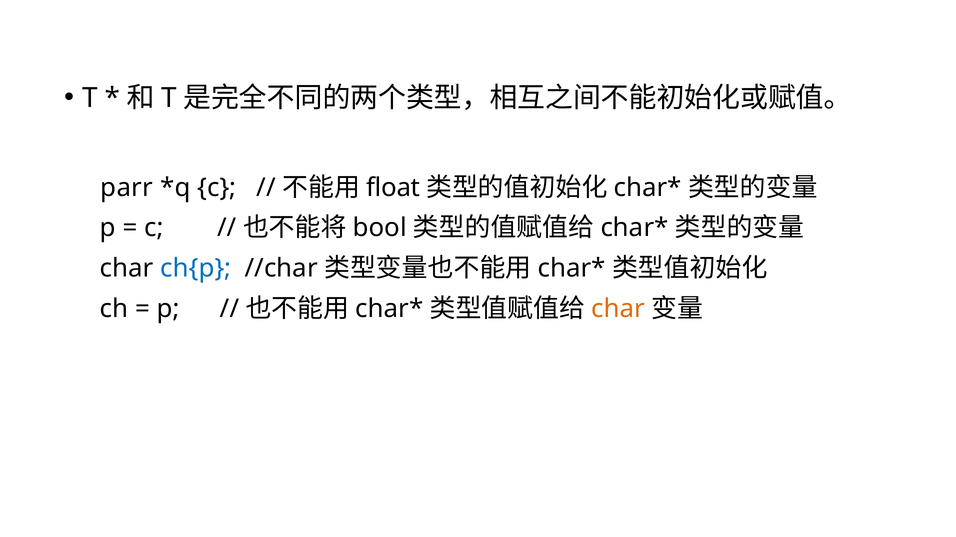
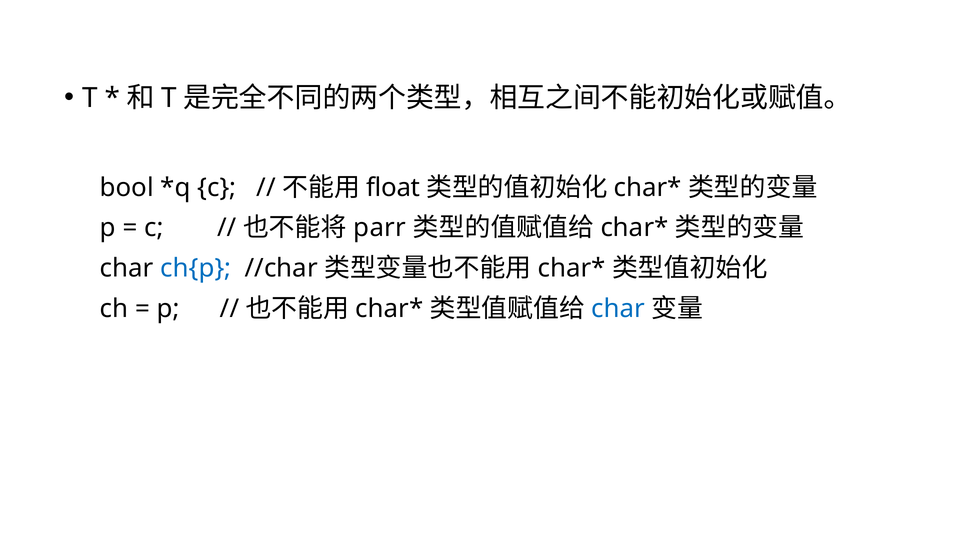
parr: parr -> bool (127, 188)
bool: bool -> parr (380, 228)
char colour: orange -> blue (618, 309)
